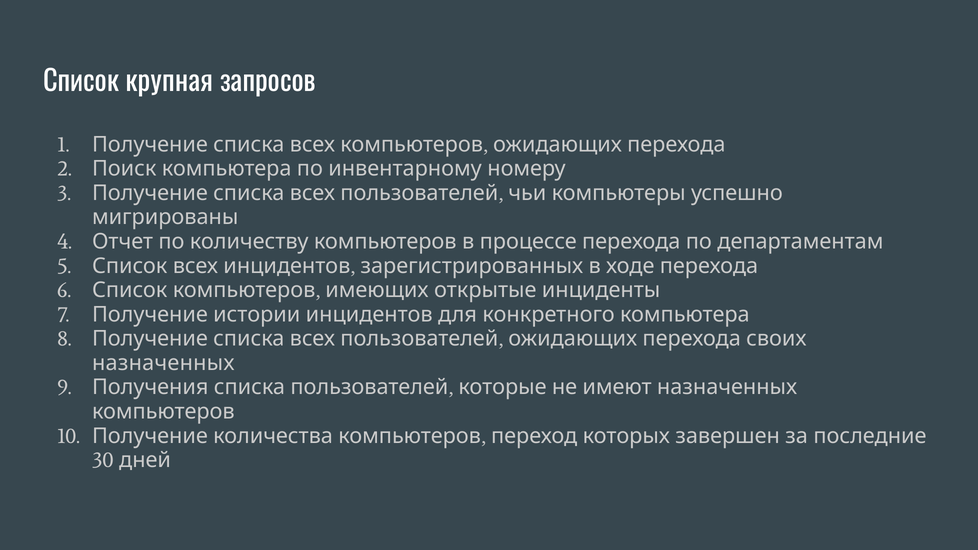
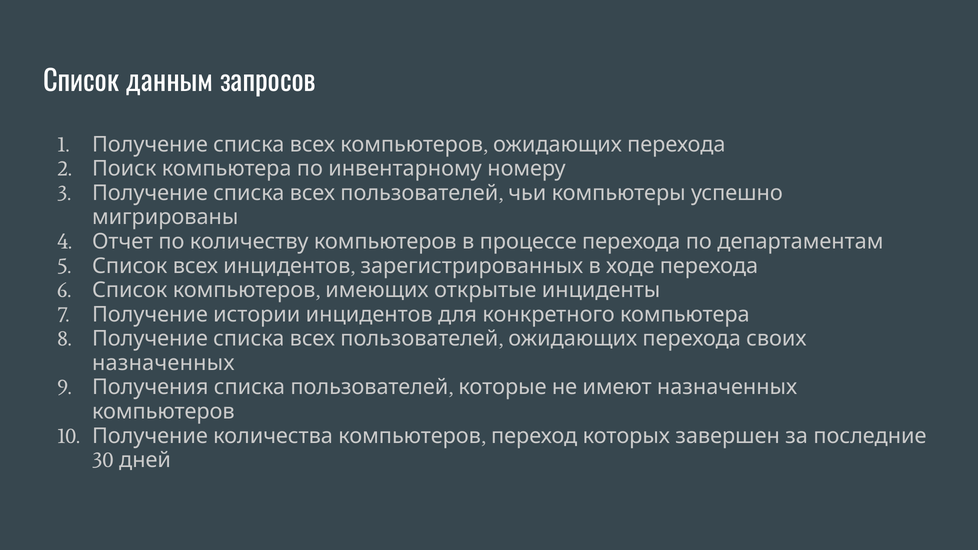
крупная: крупная -> данным (169, 82)
